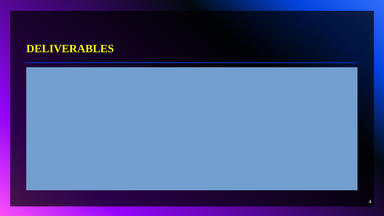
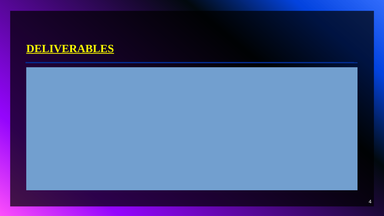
DELIVERABLES underline: none -> present (70, 49)
